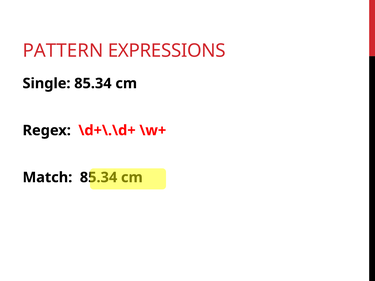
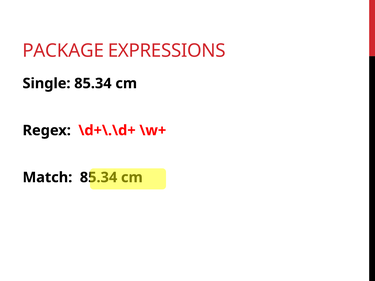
PATTERN: PATTERN -> PACKAGE (63, 51)
